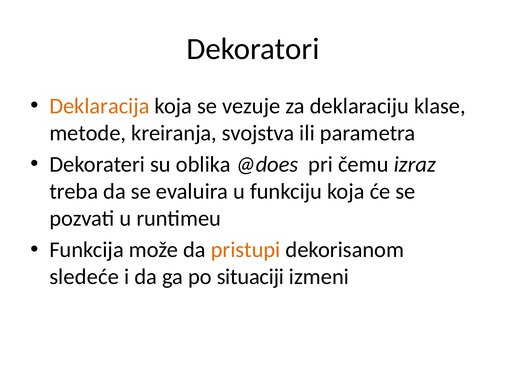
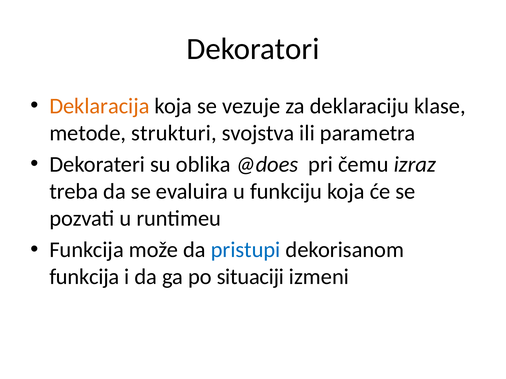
kreiranja: kreiranja -> strukturi (174, 133)
pristupi colour: orange -> blue (246, 250)
sledeće: sledeće -> funkcija (84, 277)
